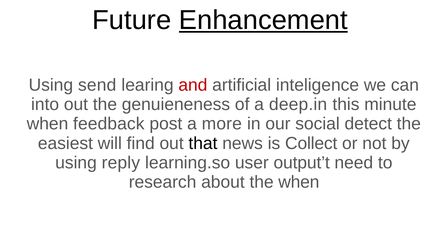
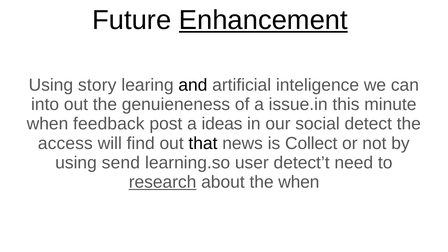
send: send -> story (97, 85)
and colour: red -> black (193, 85)
deep.in: deep.in -> issue.in (298, 104)
more: more -> ideas (222, 124)
easiest: easiest -> access (65, 143)
reply: reply -> send (121, 163)
output’t: output’t -> detect’t (302, 163)
research underline: none -> present (163, 182)
